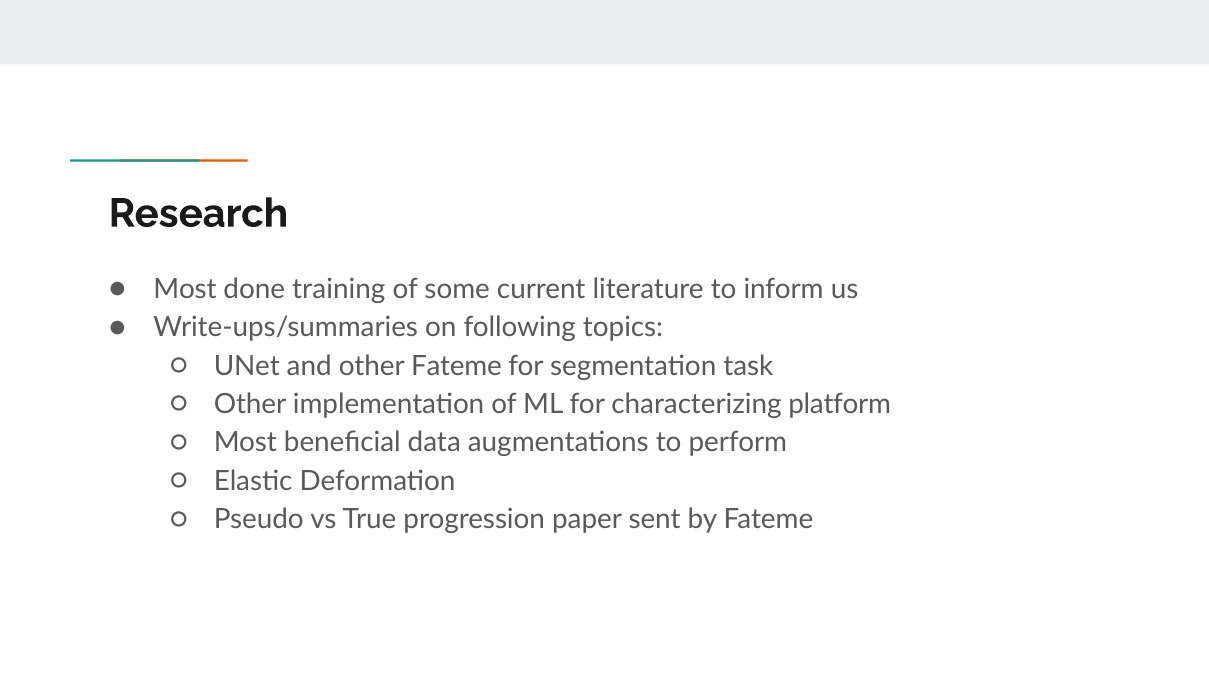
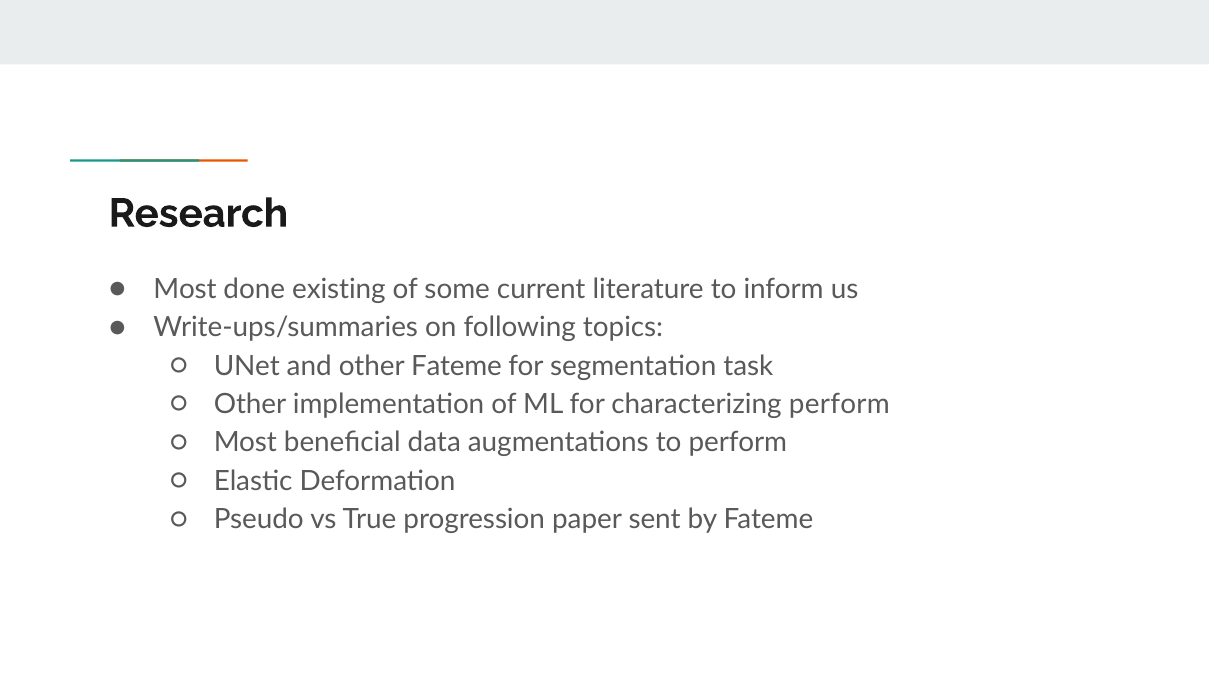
training: training -> existing (339, 289)
characterizing platform: platform -> perform (839, 404)
